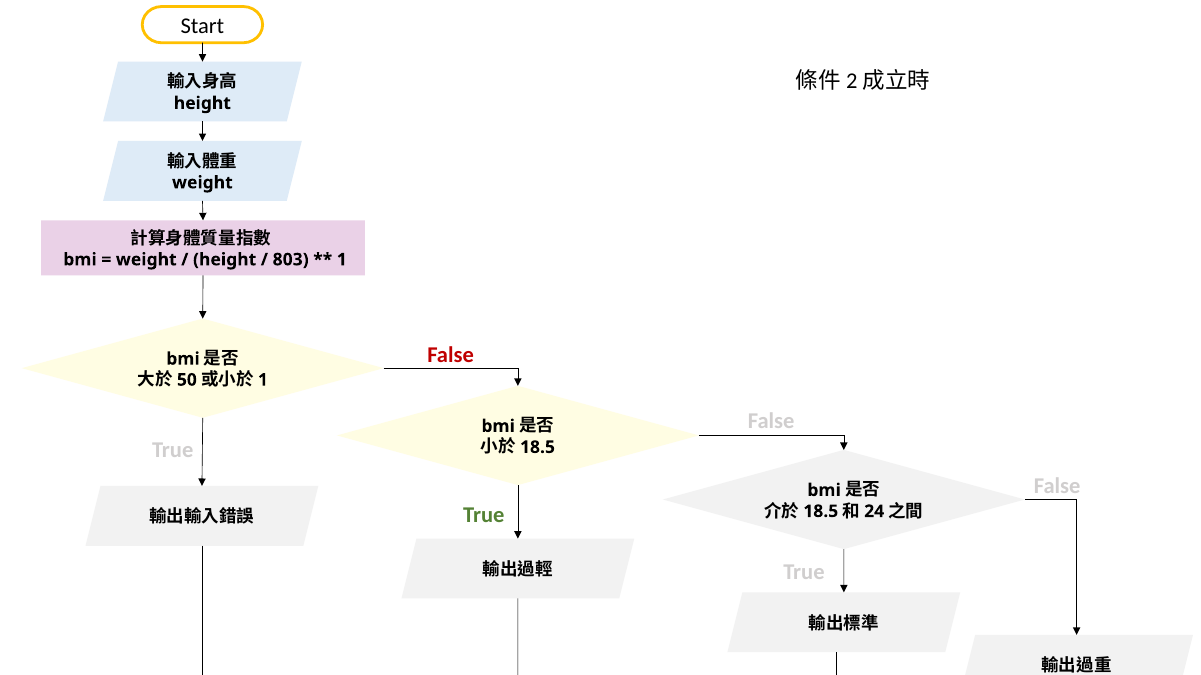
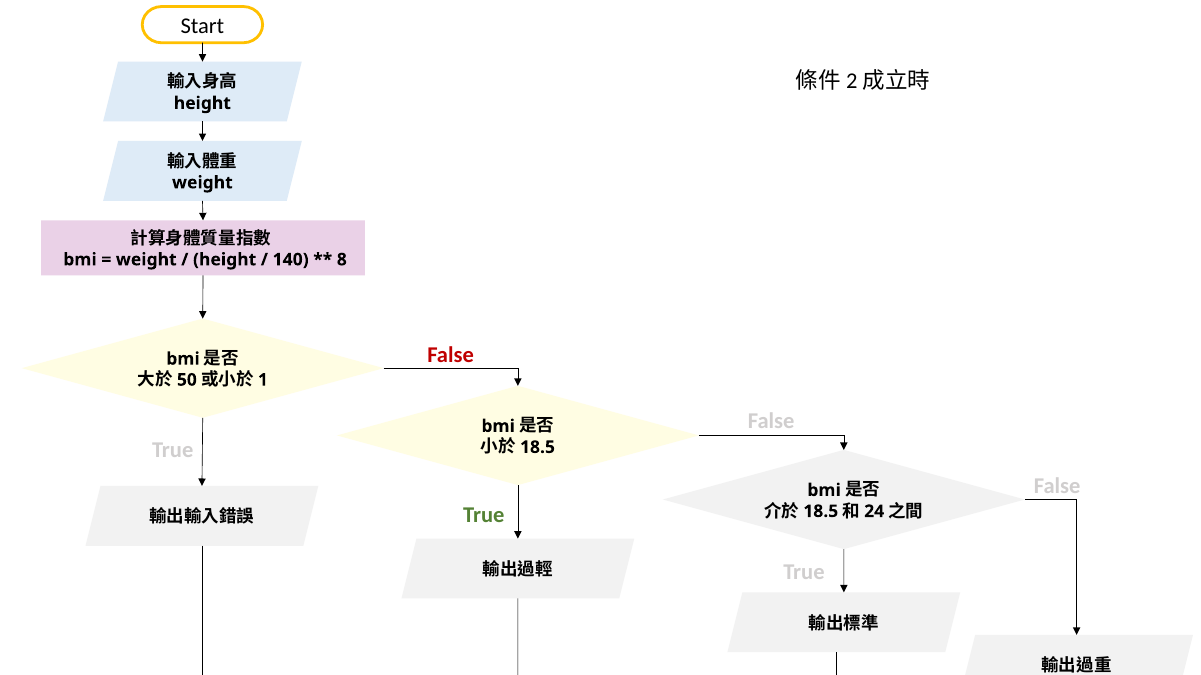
803: 803 -> 140 (291, 260)
1: 1 -> 8 (342, 260)
